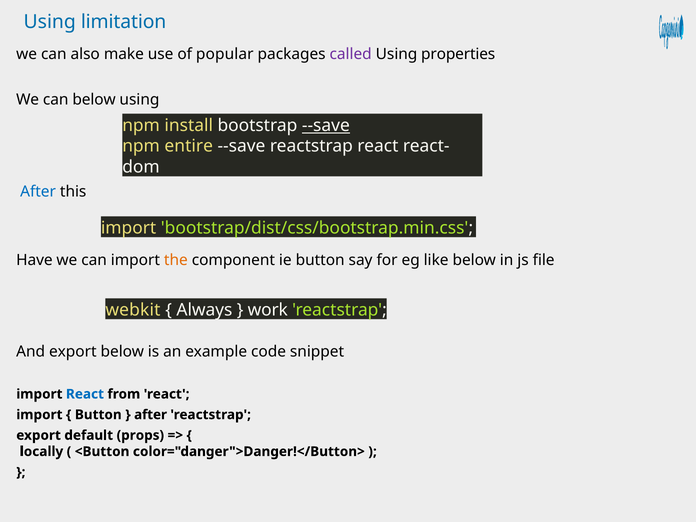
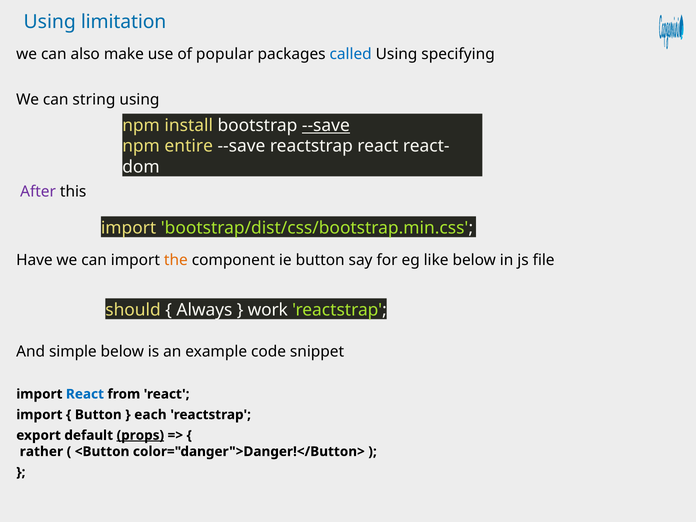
called colour: purple -> blue (351, 54)
properties: properties -> specifying (458, 54)
can below: below -> string (94, 100)
After colour: blue -> purple (38, 192)
webkit: webkit -> should (133, 310)
And export: export -> simple (73, 352)
after: after -> each (150, 415)
props underline: none -> present (140, 435)
locally: locally -> rather (41, 452)
